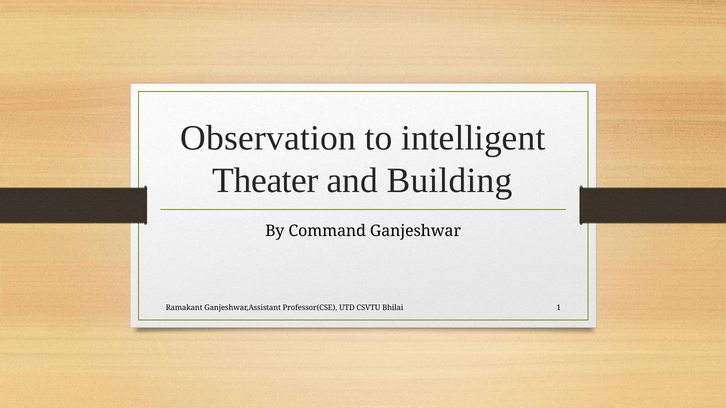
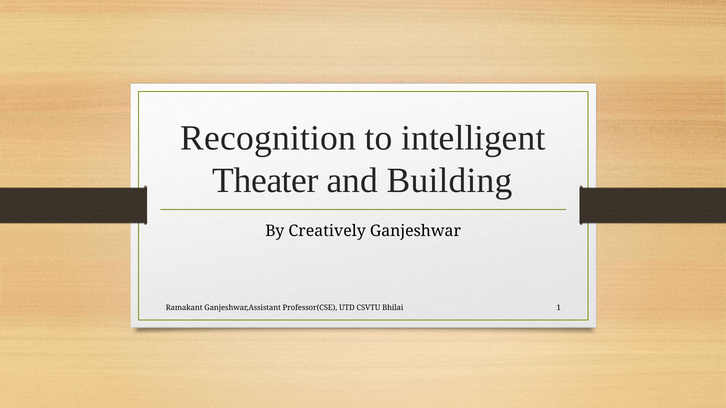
Observation: Observation -> Recognition (268, 138)
Command: Command -> Creatively (327, 231)
